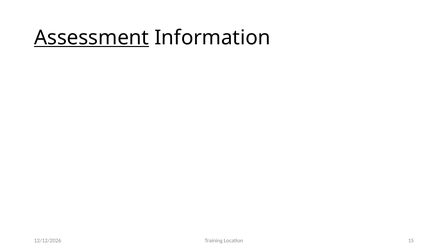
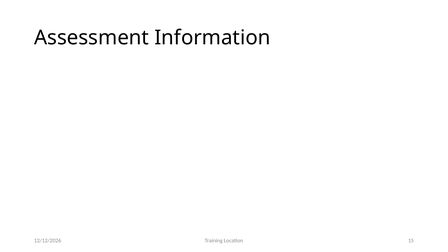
Assessment underline: present -> none (92, 38)
